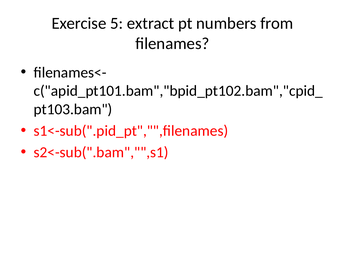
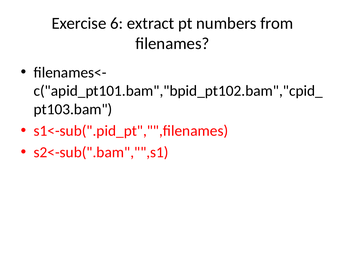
5: 5 -> 6 (117, 23)
